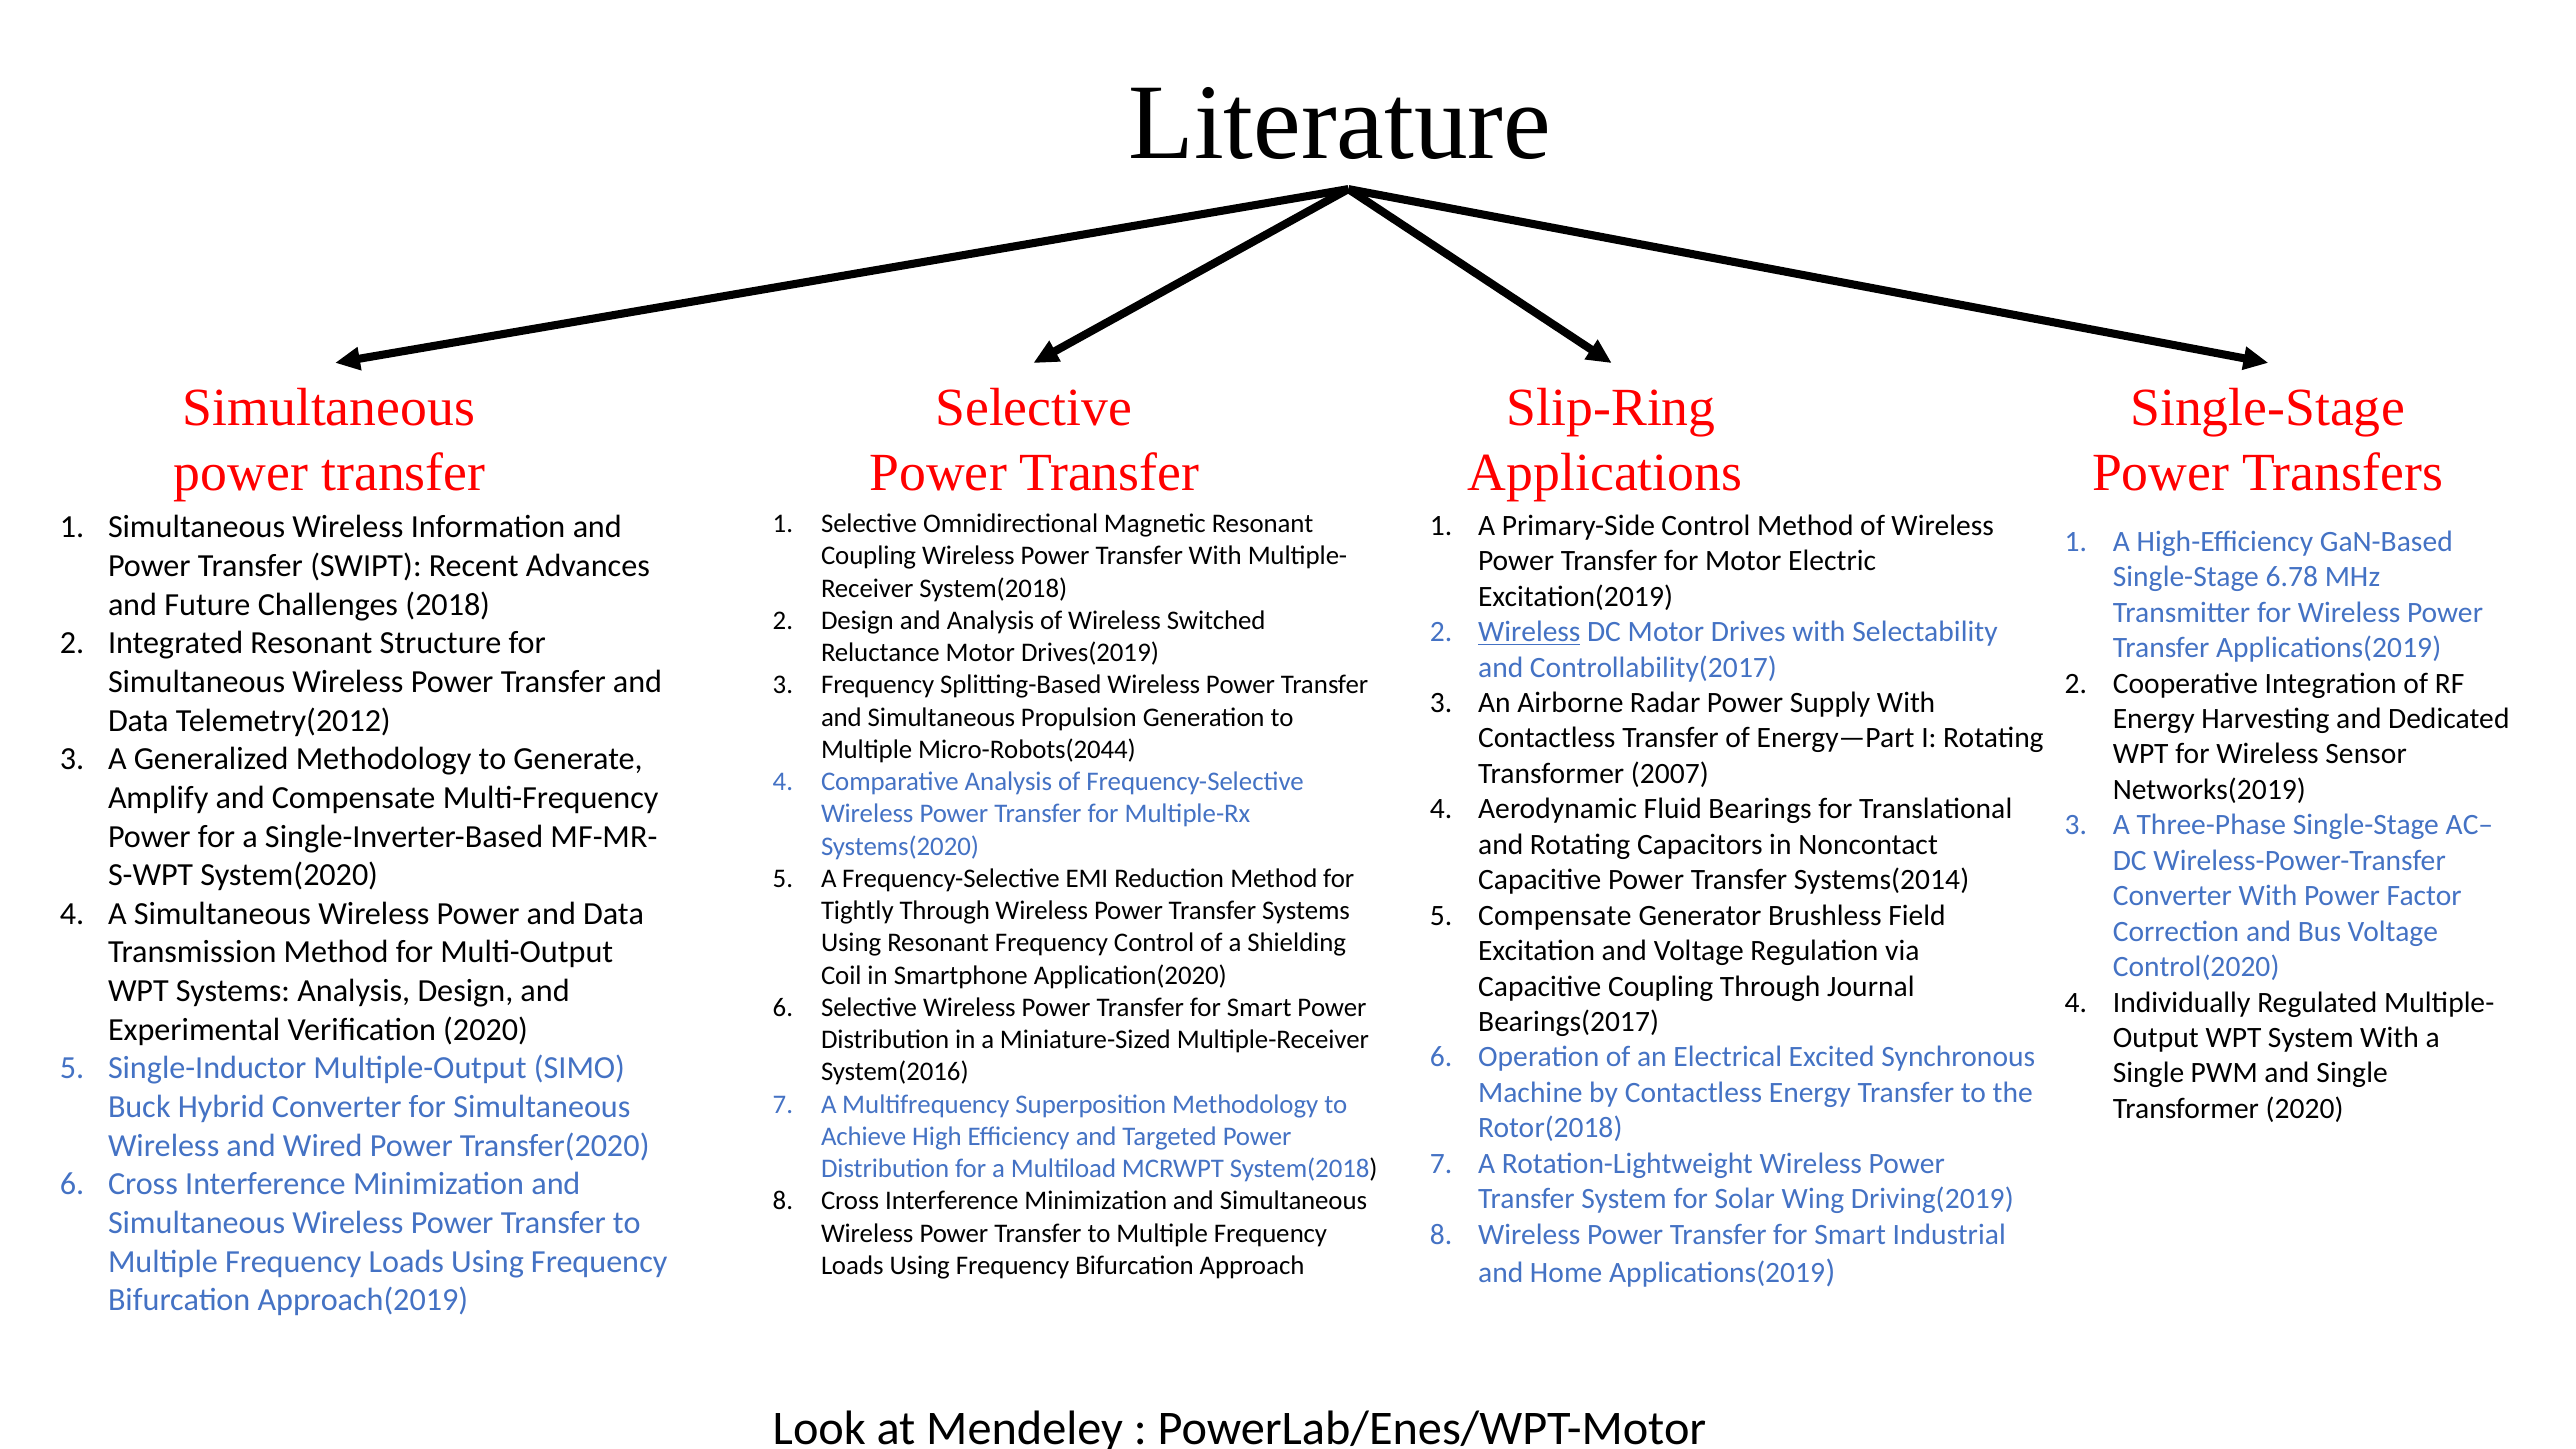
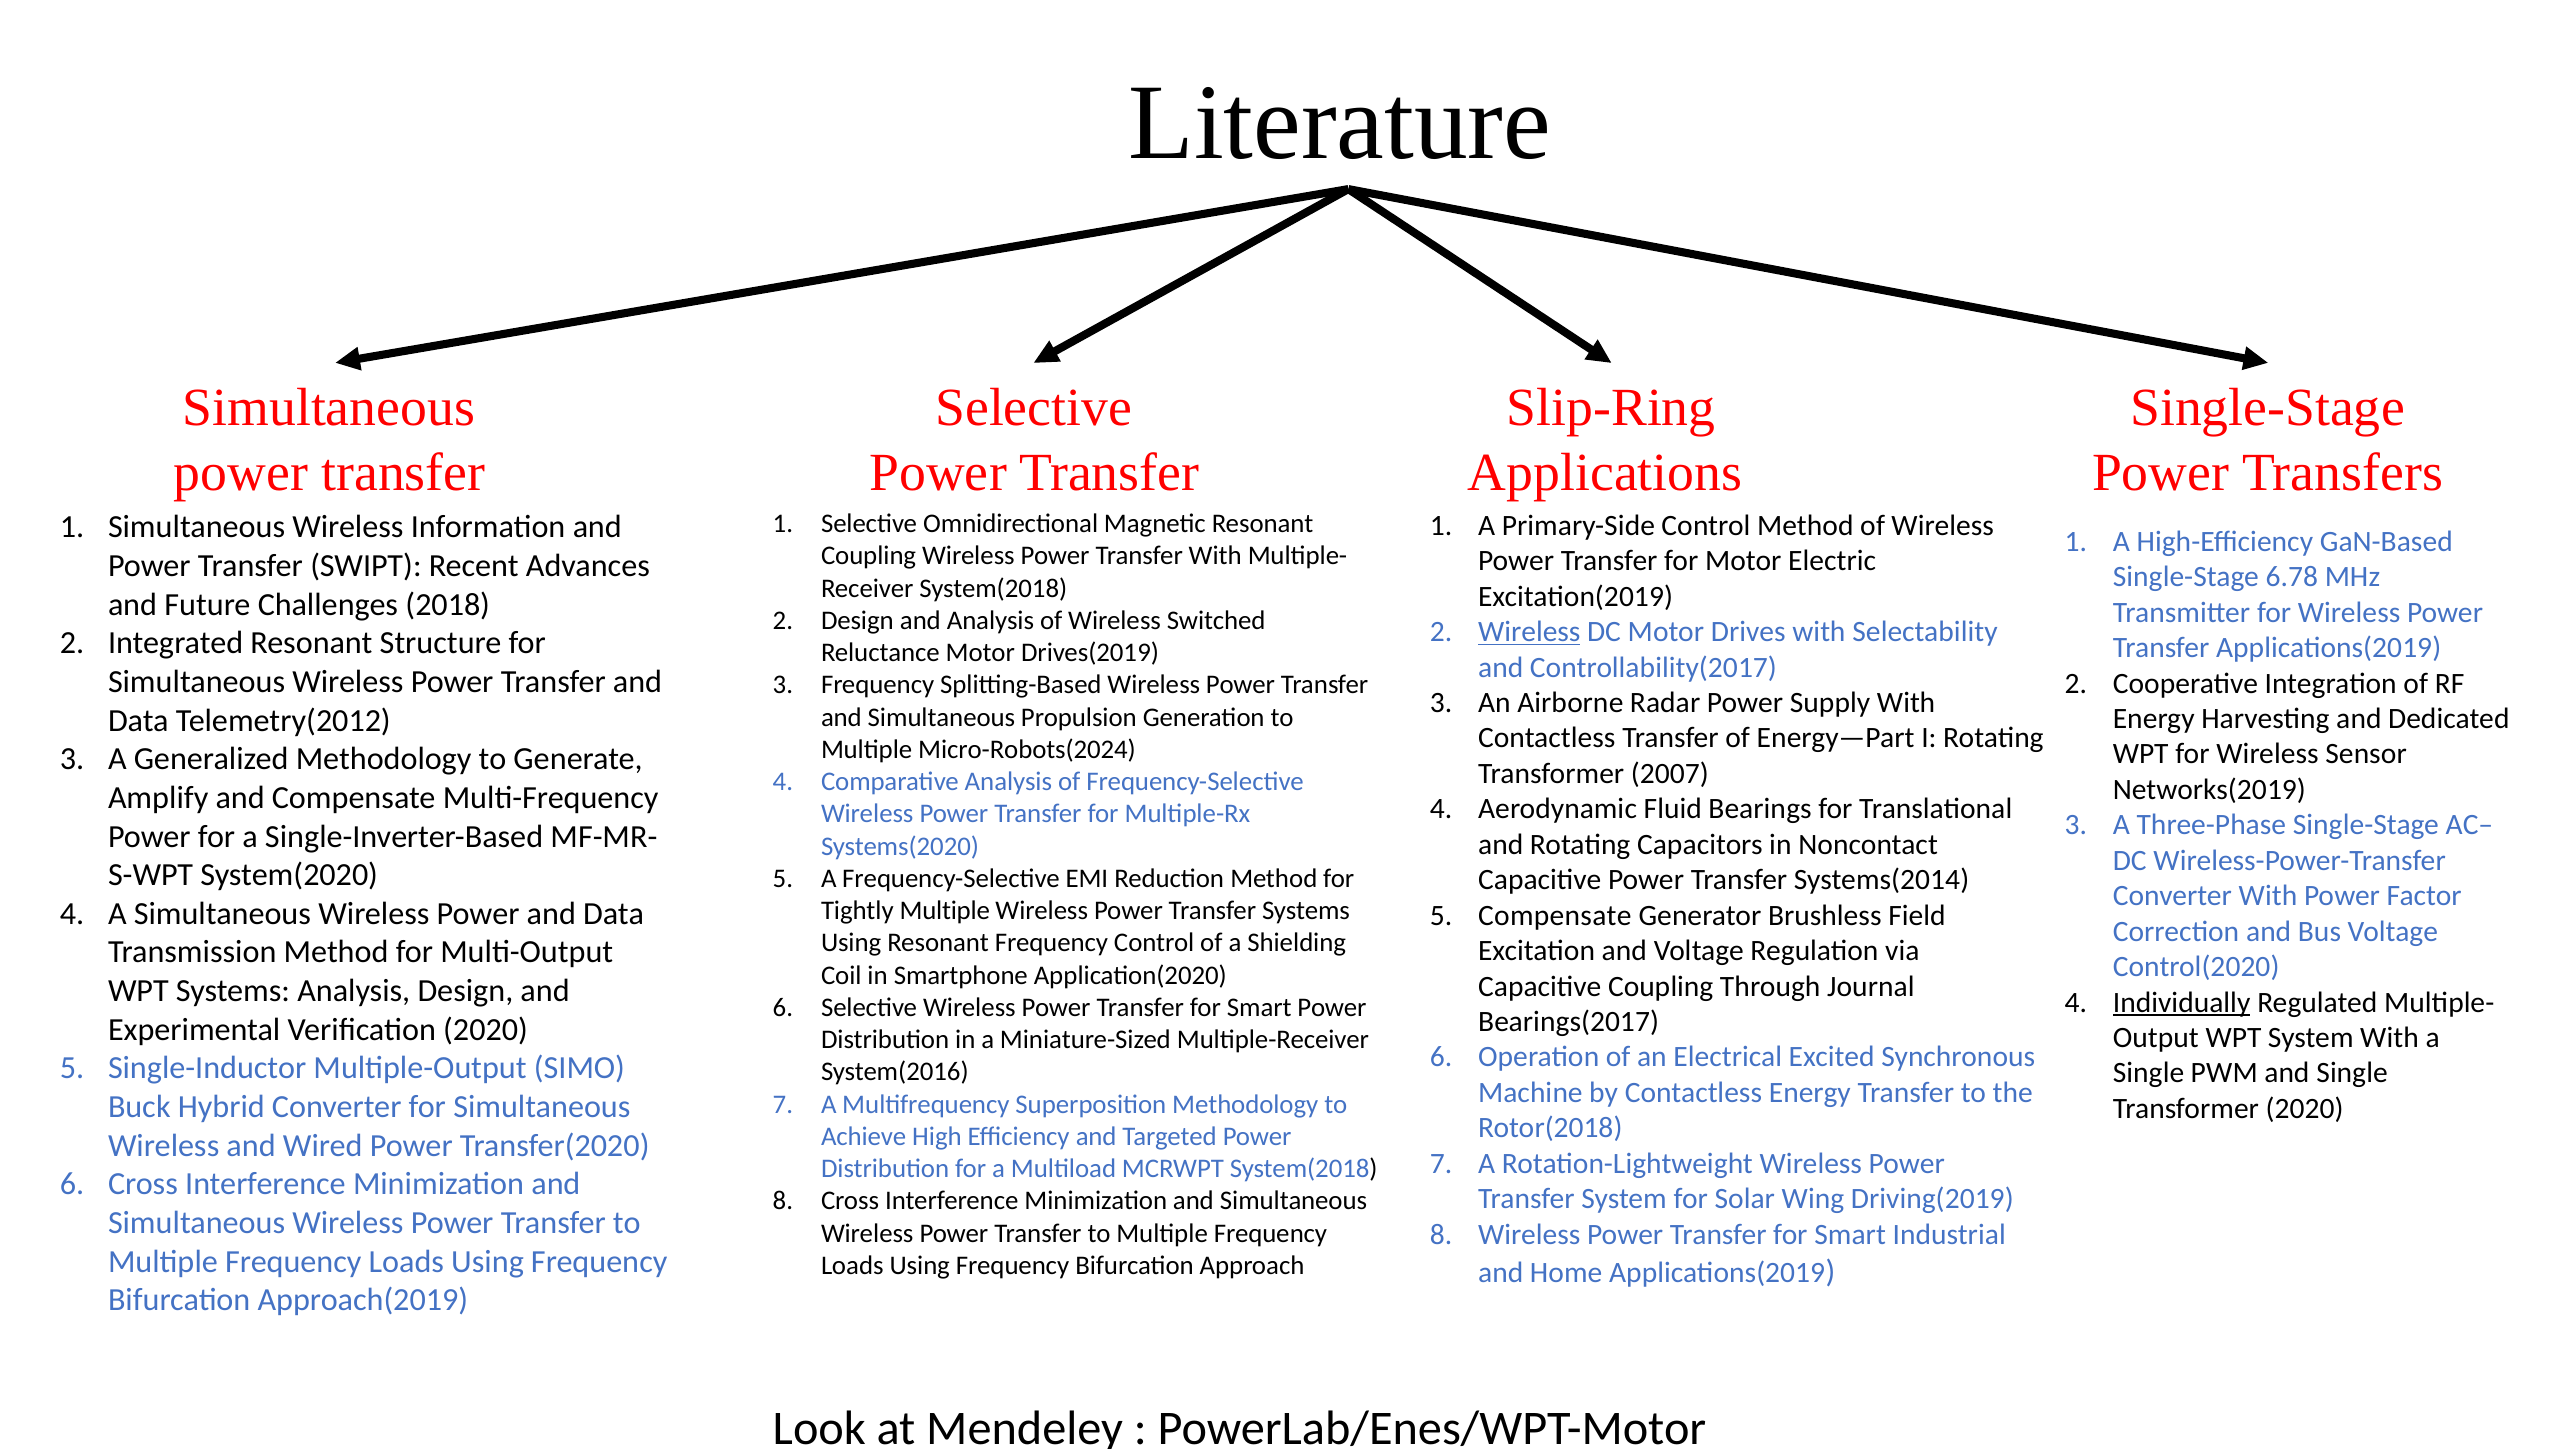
Micro-Robots(2044: Micro-Robots(2044 -> Micro-Robots(2024 (1027, 749)
Tightly Through: Through -> Multiple (945, 911)
Individually underline: none -> present (2182, 1002)
